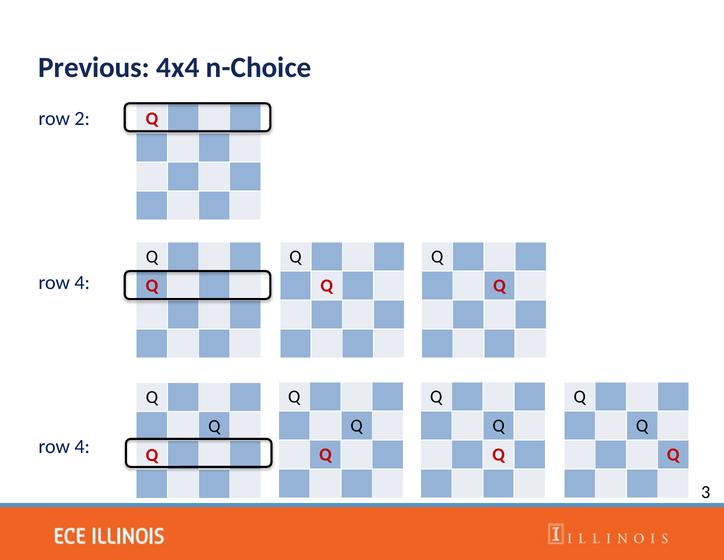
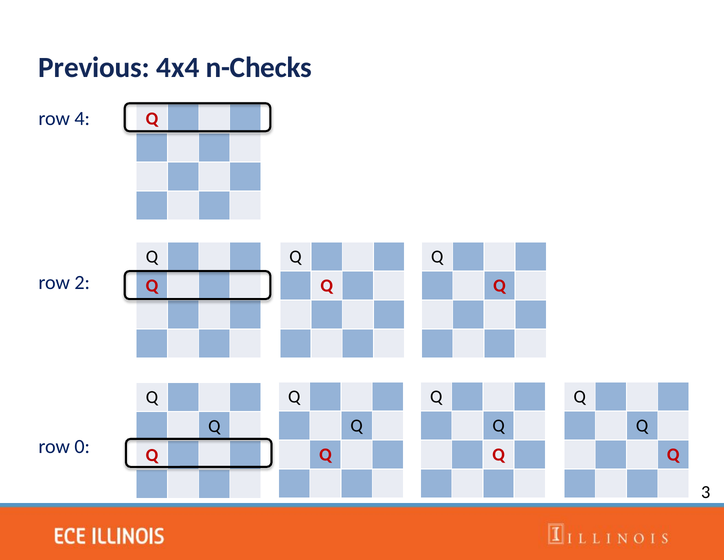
n-Choice: n-Choice -> n-Checks (259, 67)
2: 2 -> 4 (82, 119)
4: 4 -> 2 (82, 282)
4: 4 -> 0 (82, 446)
